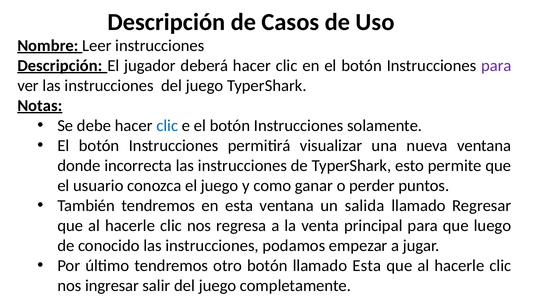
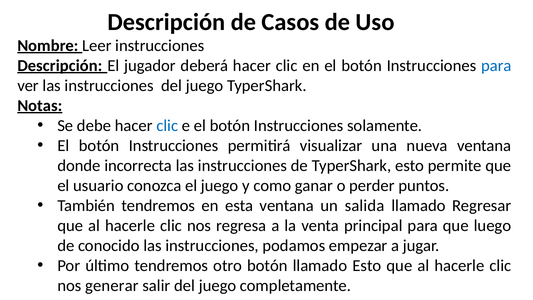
para colour: purple -> blue (496, 65)
llamado Esta: Esta -> Esto (367, 265)
ingresar: ingresar -> generar (112, 285)
